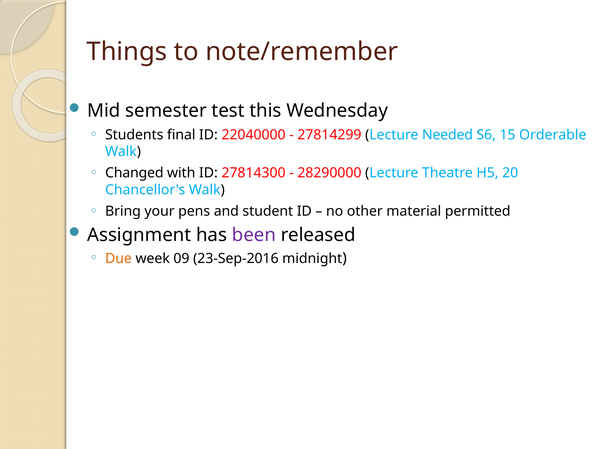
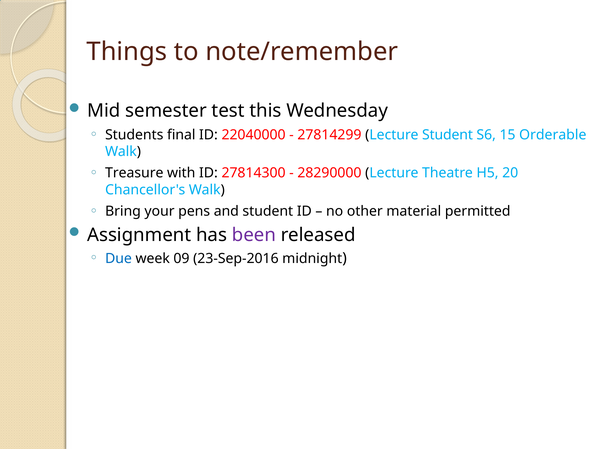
Lecture Needed: Needed -> Student (447, 135)
Changed: Changed -> Treasure (134, 173)
Due colour: orange -> blue (118, 258)
